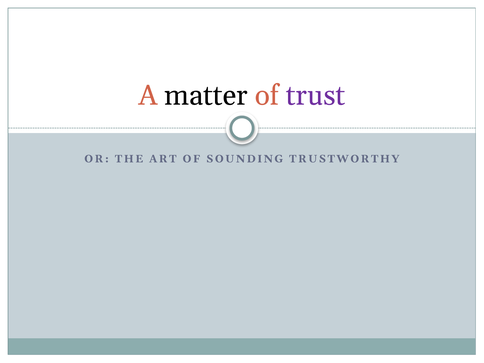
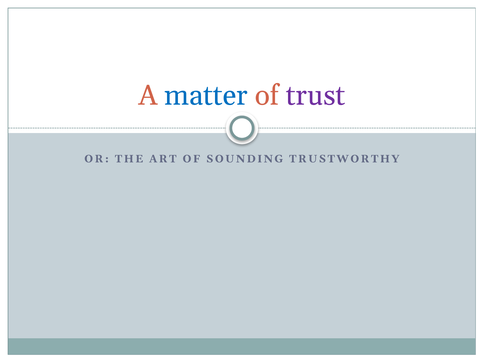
matter colour: black -> blue (206, 96)
